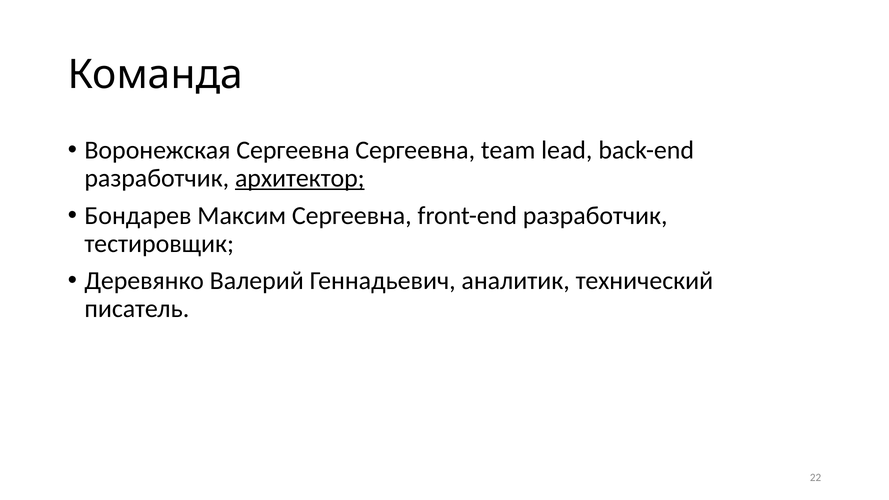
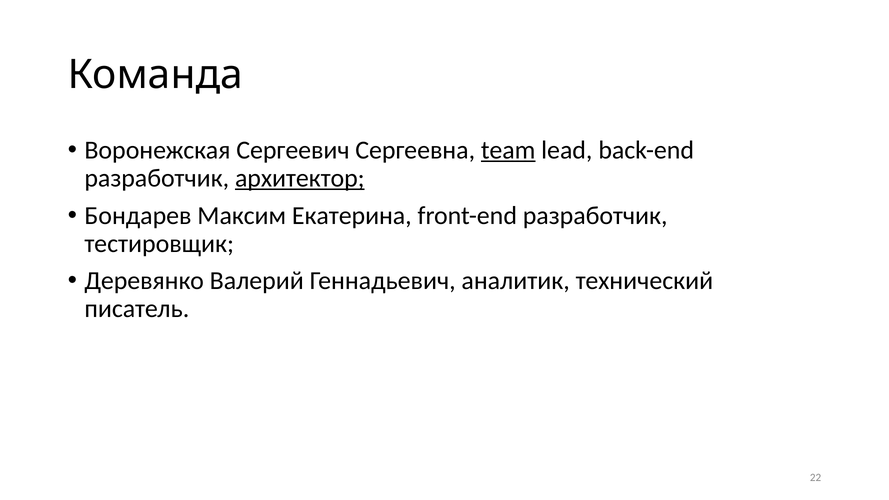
Воронежская Сергеевна: Сергеевна -> Сергеевич (293, 150)
team underline: none -> present (508, 150)
Максим Сергеевна: Сергеевна -> Екатерина (352, 216)
